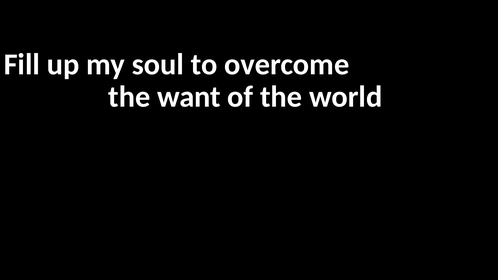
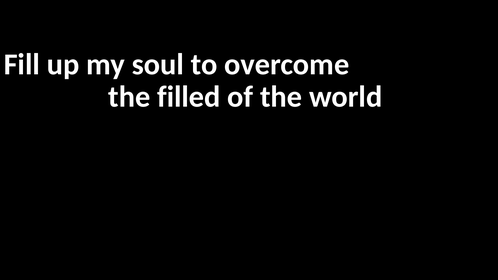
want: want -> filled (189, 97)
